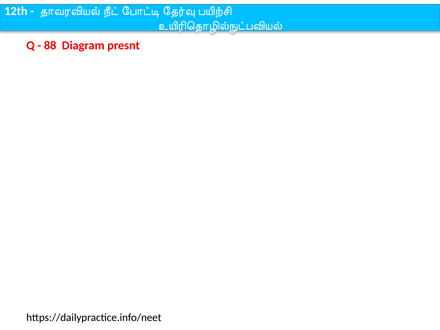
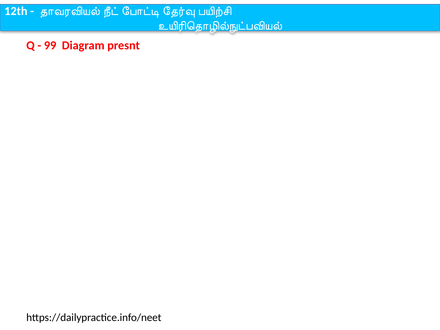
88: 88 -> 99 (50, 46)
